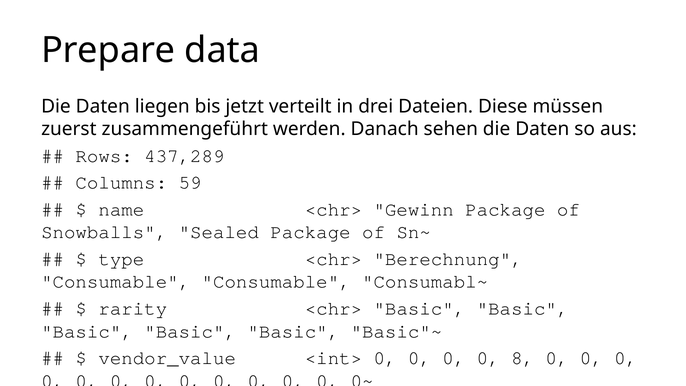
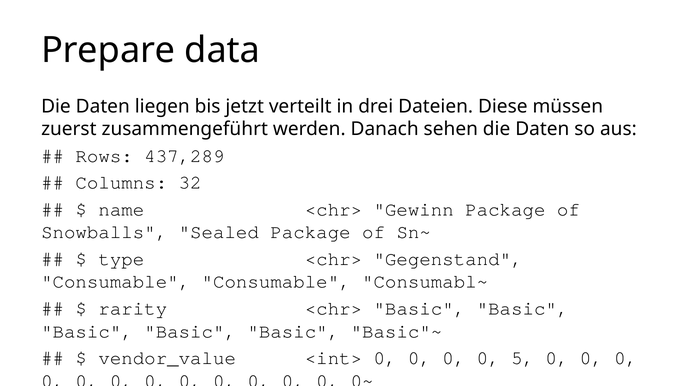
59: 59 -> 32 (190, 182)
Berechnung: Berechnung -> Gegenstand (448, 259)
0 8: 8 -> 5 (523, 358)
